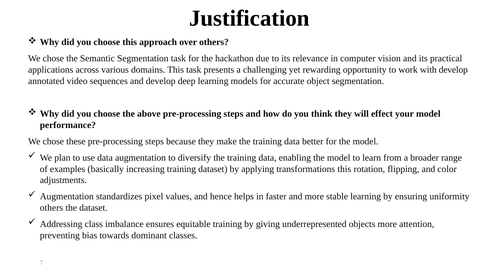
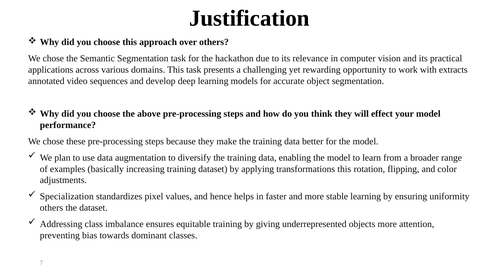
with develop: develop -> extracts (453, 70)
Augmentation: Augmentation -> Specialization (67, 197)
